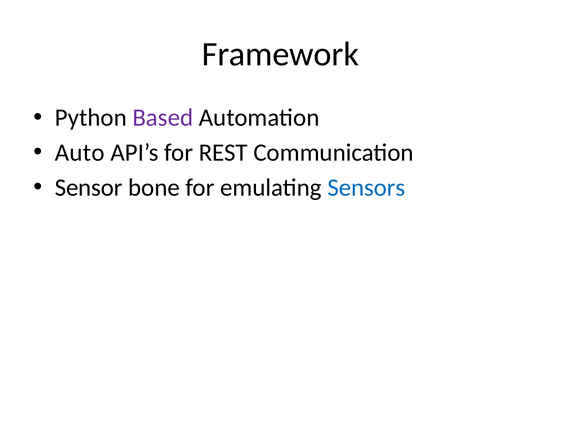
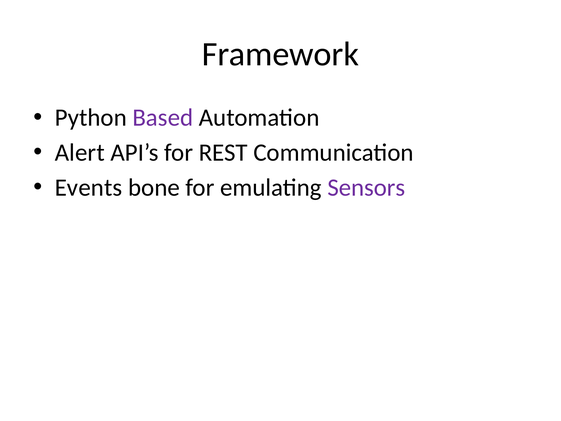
Auto: Auto -> Alert (80, 153)
Sensor: Sensor -> Events (88, 188)
Sensors colour: blue -> purple (366, 188)
